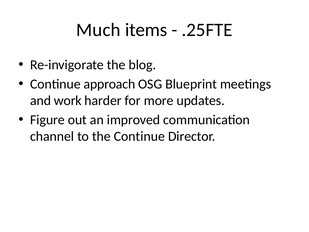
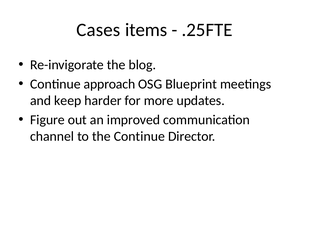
Much: Much -> Cases (98, 30)
work: work -> keep (68, 101)
